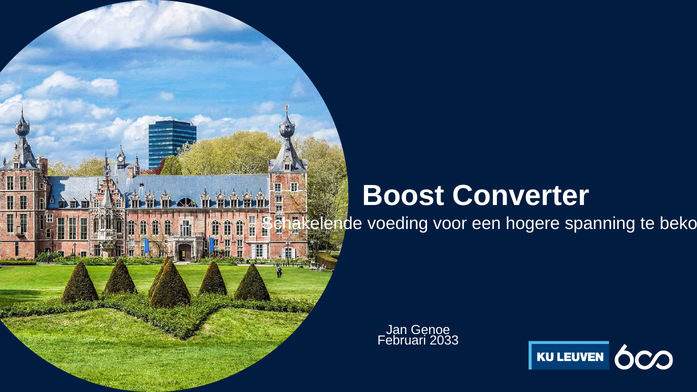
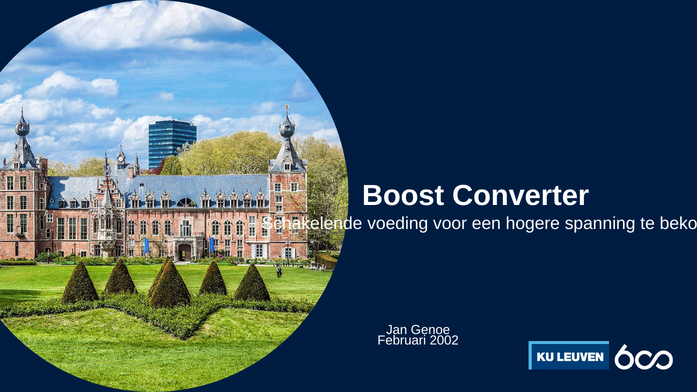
2033: 2033 -> 2002 (444, 341)
